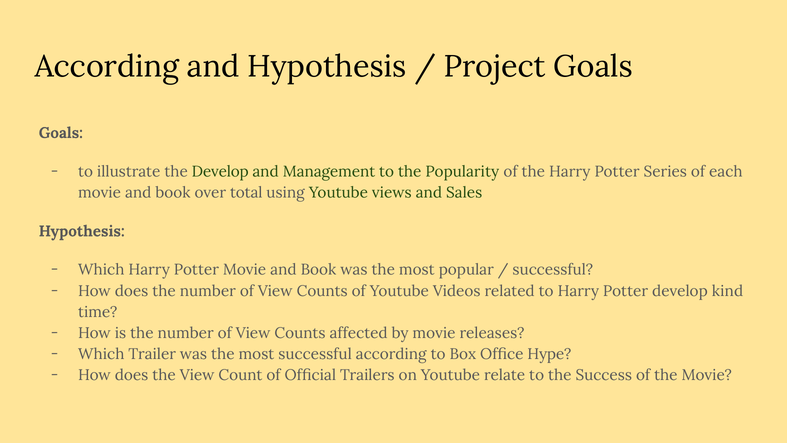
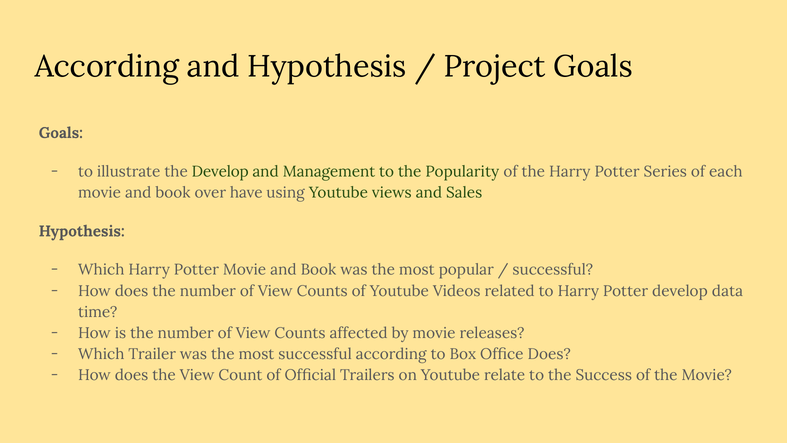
total: total -> have (246, 193)
kind: kind -> data (727, 291)
Office Hype: Hype -> Does (549, 354)
